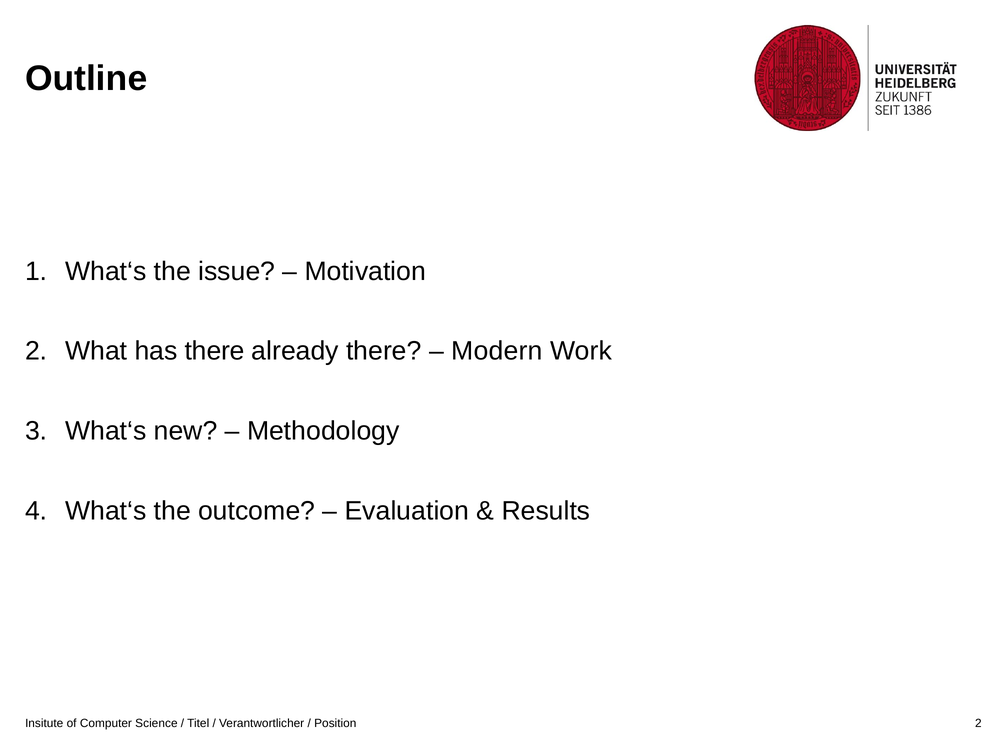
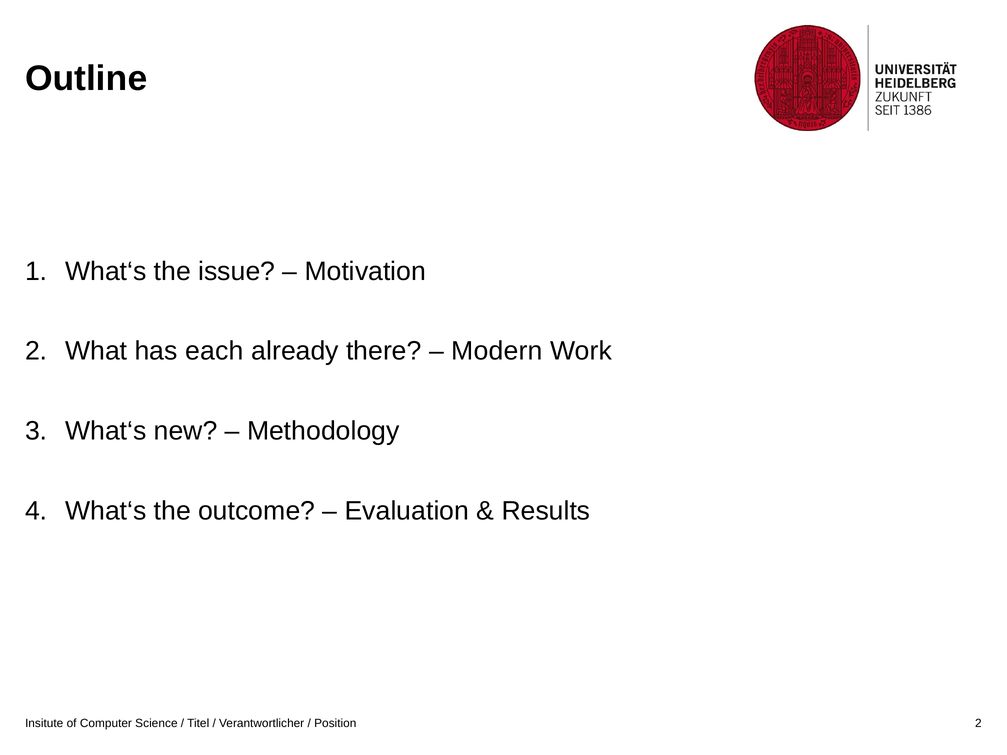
has there: there -> each (214, 351)
